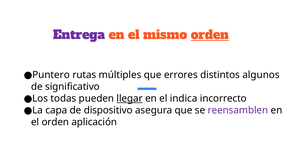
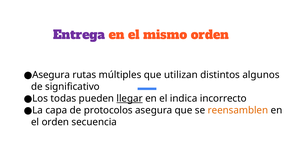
orden underline: present -> none (210, 35)
Puntero: Puntero -> Asegura (51, 75)
errores: errores -> utilizan (181, 75)
dispositivo: dispositivo -> protocolos (108, 110)
reensamblen colour: purple -> orange (238, 110)
aplicación: aplicación -> secuencia (94, 122)
